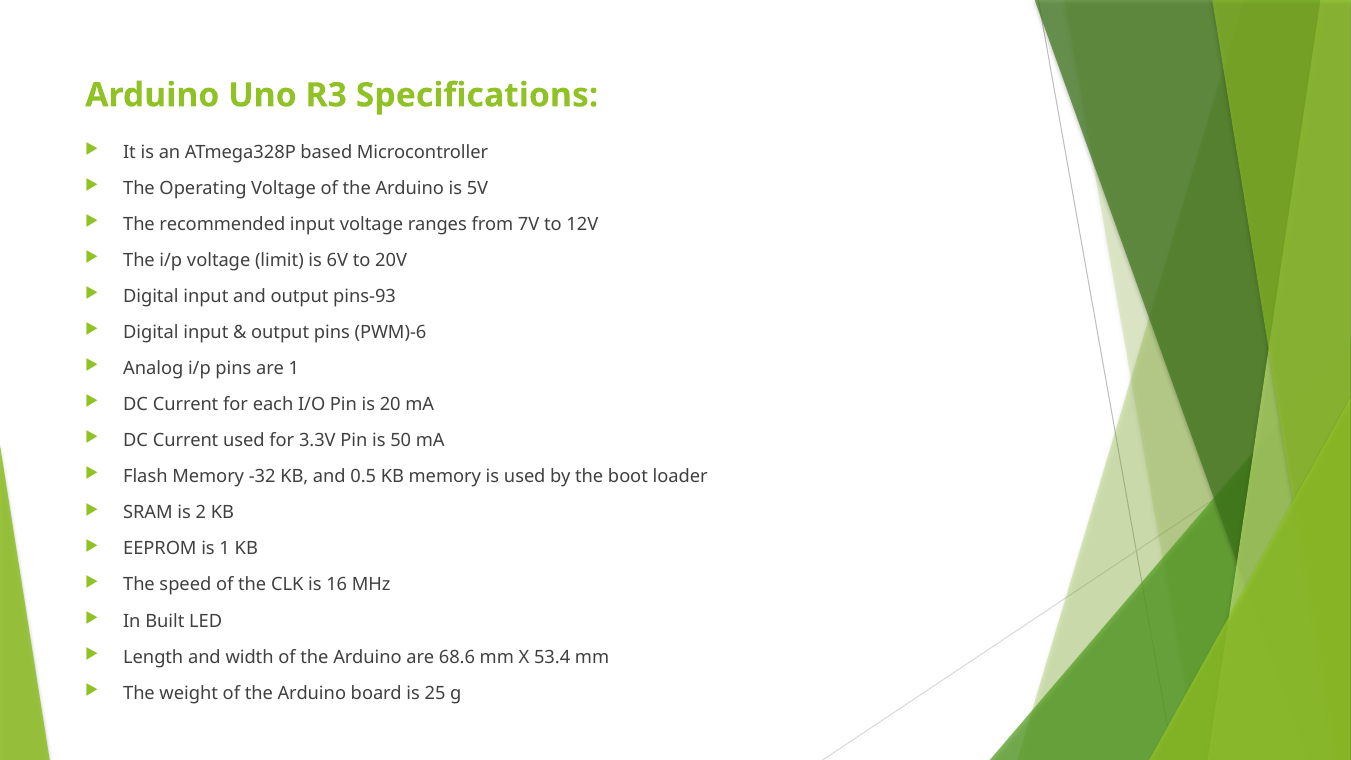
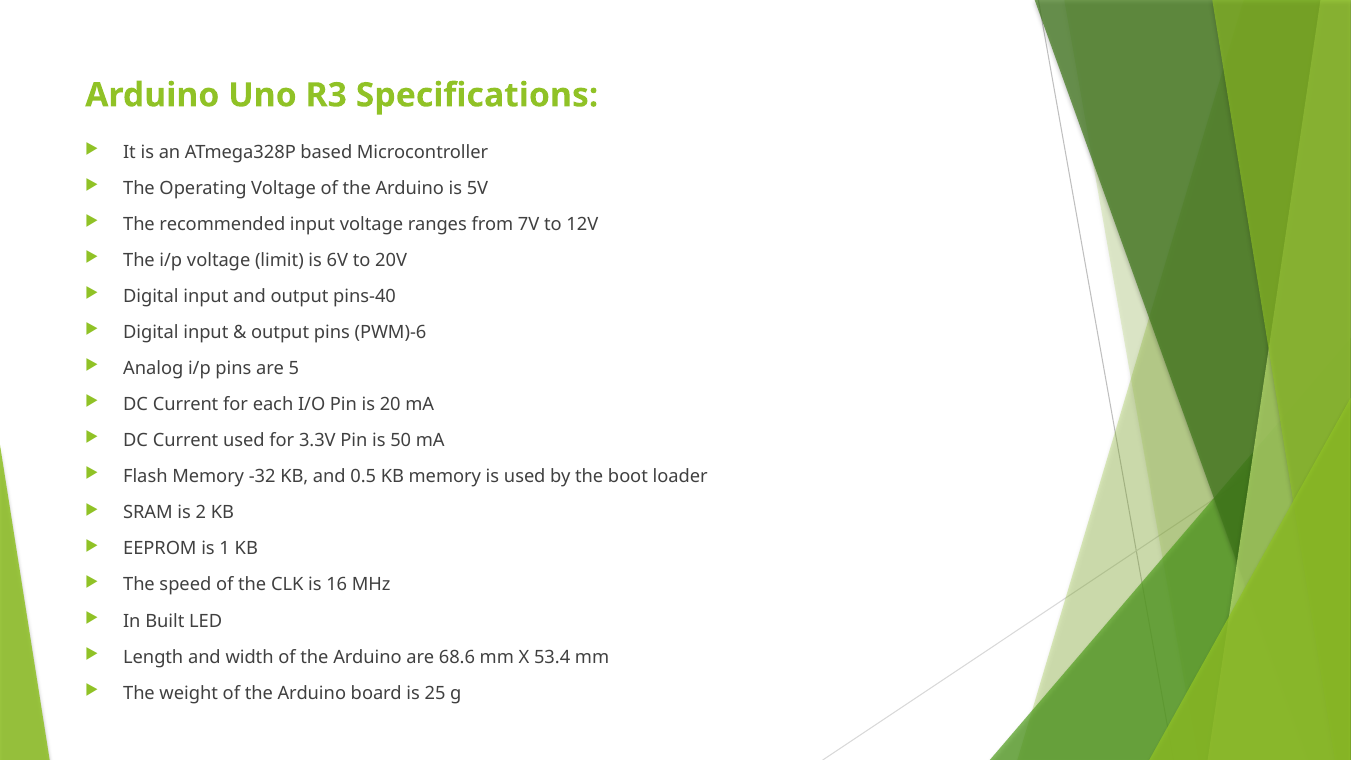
pins-93: pins-93 -> pins-40 (365, 296)
are 1: 1 -> 5 (294, 368)
